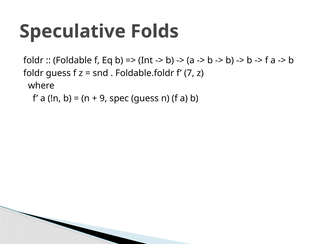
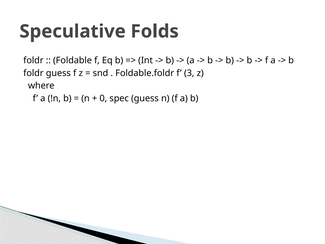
7: 7 -> 3 (189, 73)
9: 9 -> 0 (103, 98)
